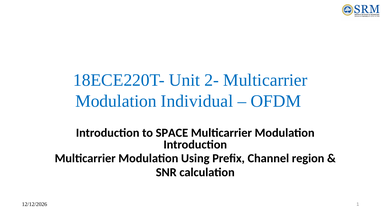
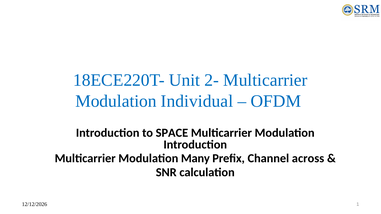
Using: Using -> Many (195, 159)
region: region -> across (308, 159)
